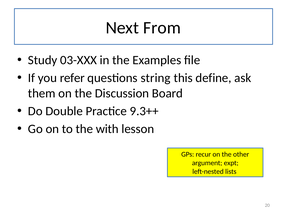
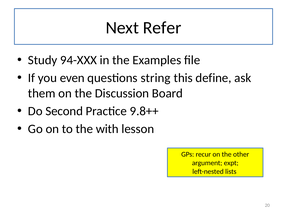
From: From -> Refer (162, 28)
03-XXX: 03-XXX -> 94-XXX (79, 60)
refer: refer -> even (72, 78)
Double: Double -> Second (64, 111)
9.3++: 9.3++ -> 9.8++ (144, 111)
